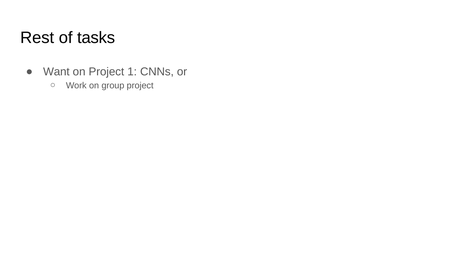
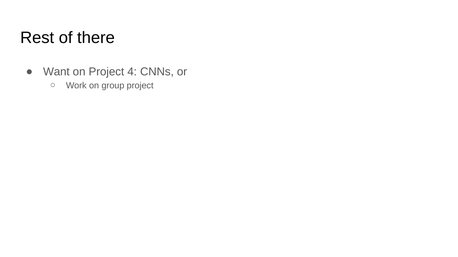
tasks: tasks -> there (96, 38)
1: 1 -> 4 (132, 72)
